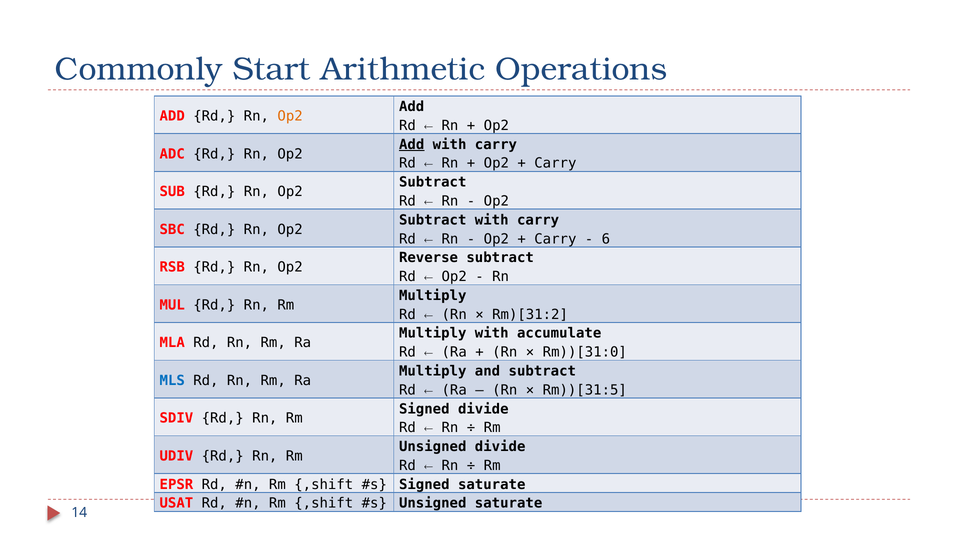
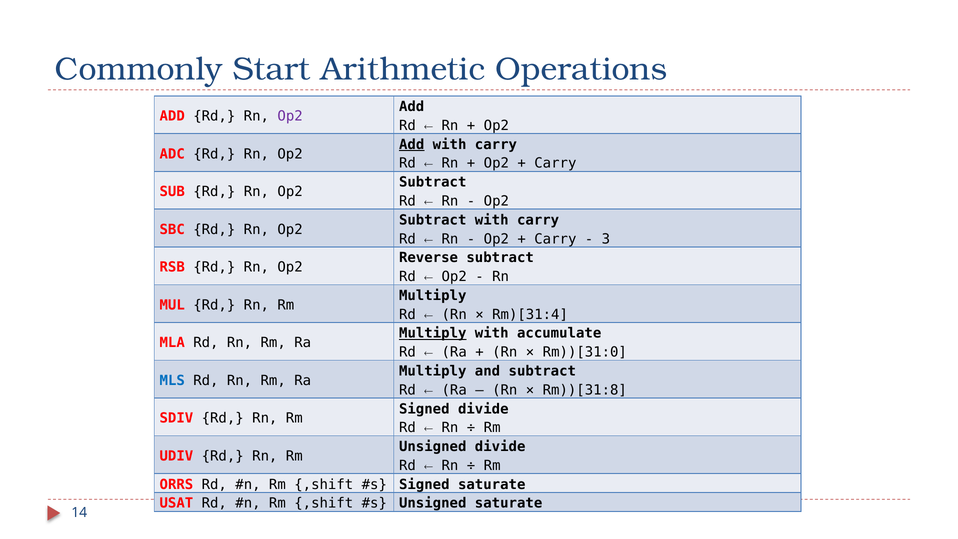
Op2 colour: orange -> purple (290, 116)
6: 6 -> 3 (606, 239)
Rm)[31:2: Rm)[31:2 -> Rm)[31:4 (530, 314)
Multiply underline: none -> present (433, 333)
Rm))[31:5: Rm))[31:5 -> Rm))[31:8 (585, 390)
EPSR: EPSR -> ORRS (176, 484)
